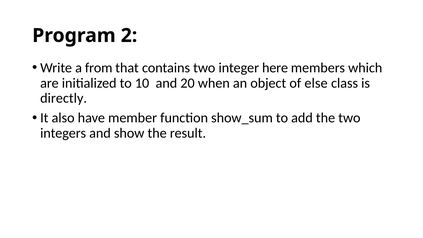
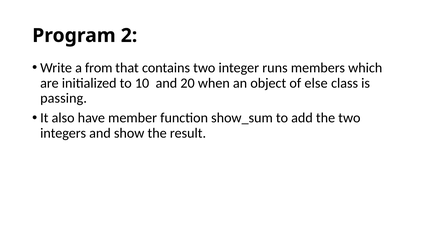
here: here -> runs (275, 68)
directly: directly -> passing (64, 98)
